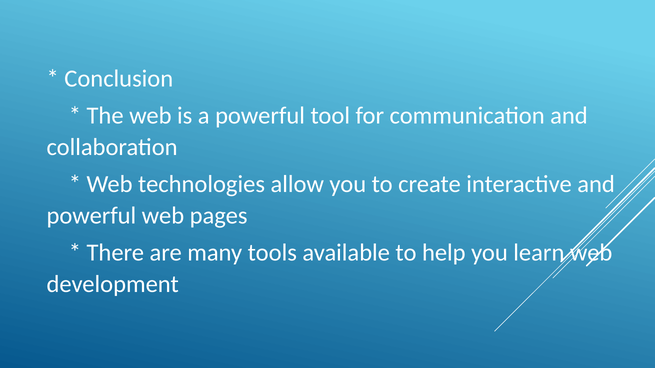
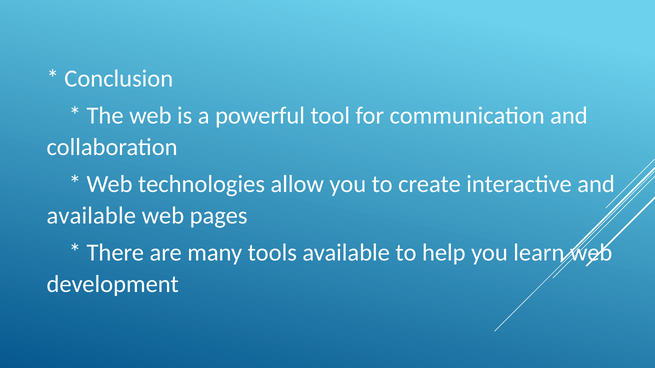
powerful: powerful -> available (91, 216)
